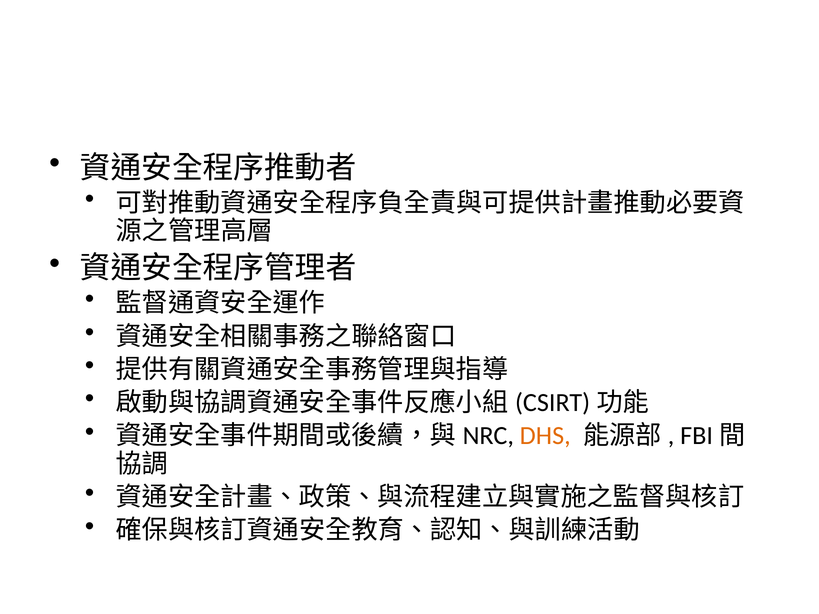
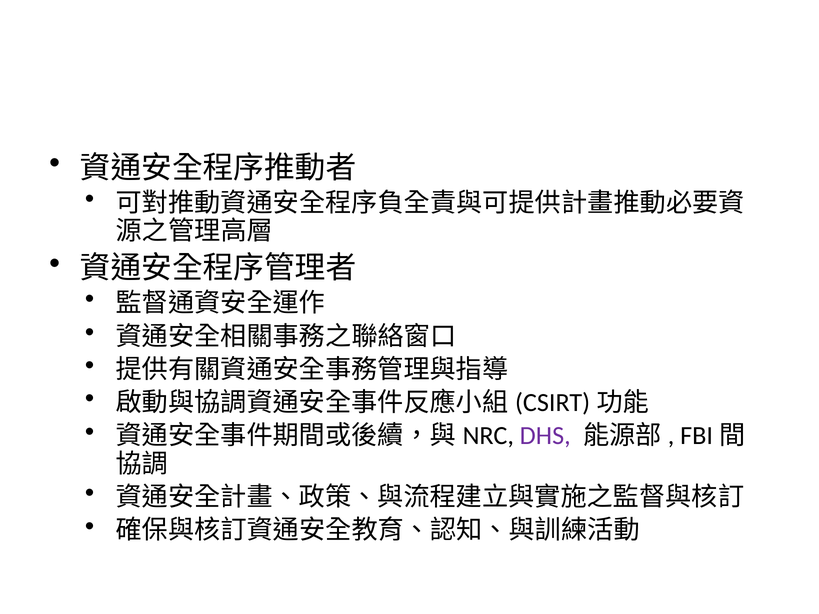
DHS colour: orange -> purple (545, 436)
